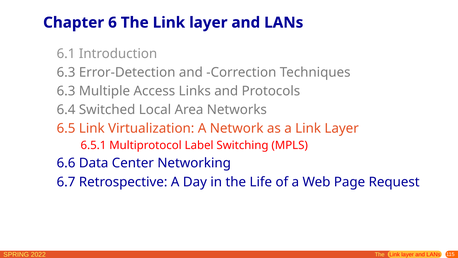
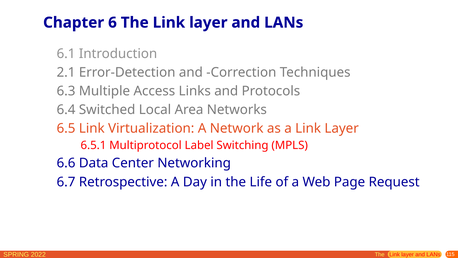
6.3: 6.3 -> 2.1 (66, 72)
